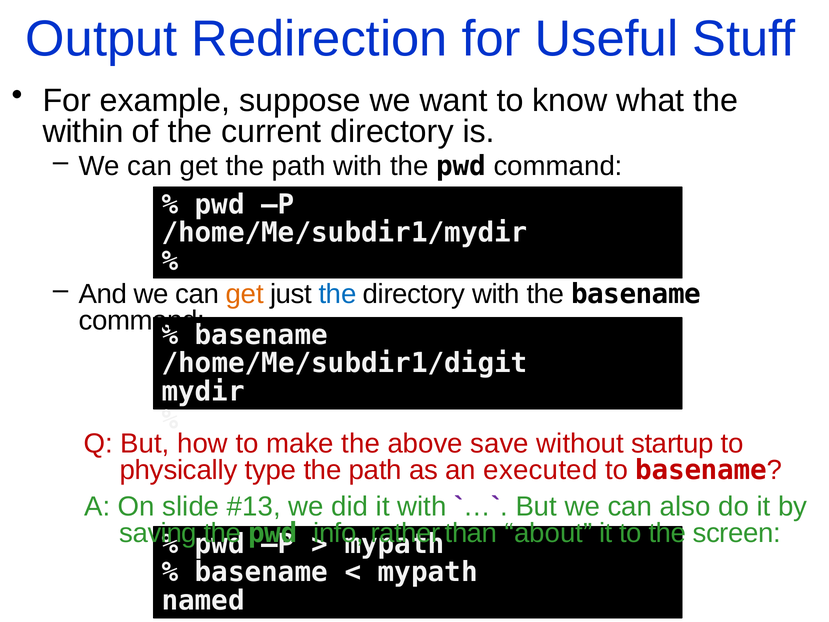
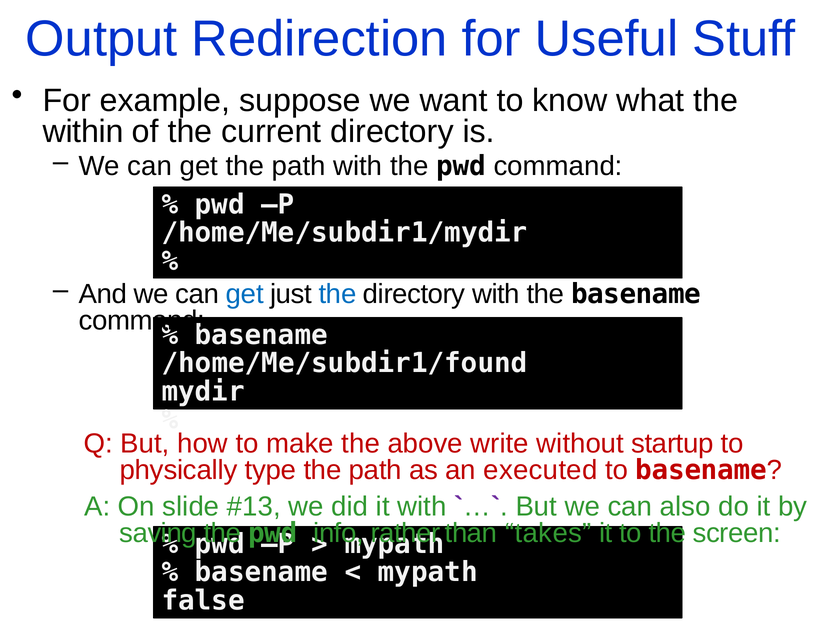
get colour: orange -> blue (245, 294)
/home/Me/subdir1/digit: /home/Me/subdir1/digit -> /home/Me/subdir1/found (345, 363)
save: save -> write (500, 443)
about: about -> takes (548, 533)
named: named -> false (203, 600)
